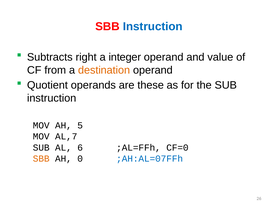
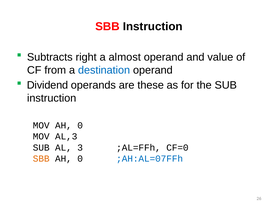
Instruction colour: blue -> black (153, 27)
integer: integer -> almost (125, 57)
destination colour: orange -> blue (104, 70)
Quotient: Quotient -> Dividend (48, 85)
MOV AH 5: 5 -> 0 (80, 126)
AL,7: AL,7 -> AL,3 (66, 137)
6: 6 -> 3 (80, 148)
